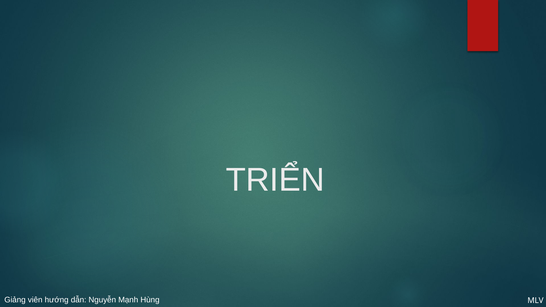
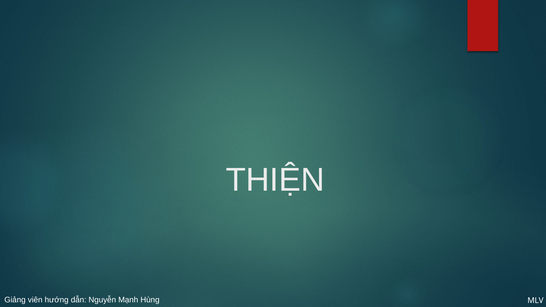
TRIỂN: TRIỂN -> THIỆN (275, 180)
